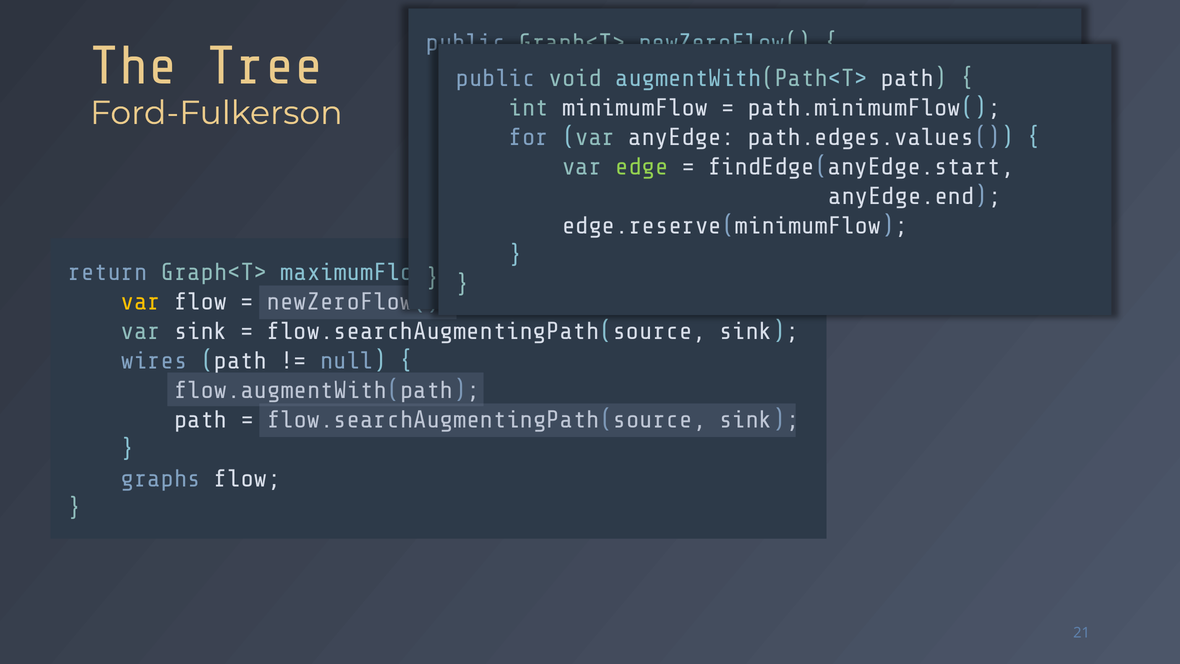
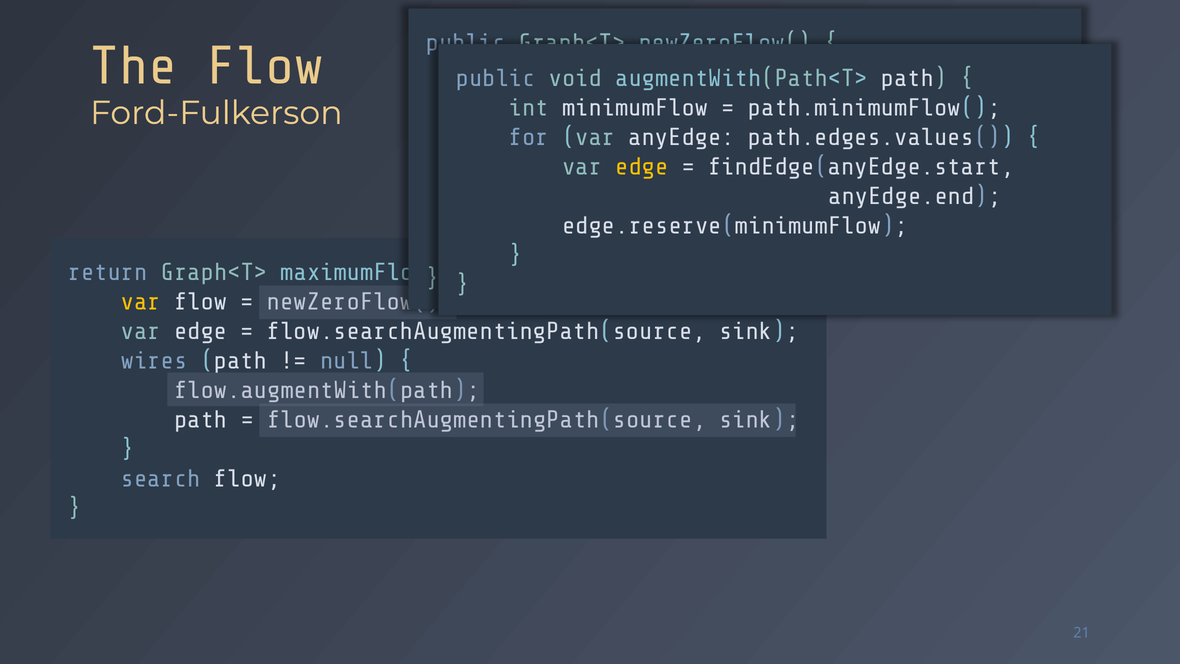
The Tree: Tree -> Flow (265, 66)
edge colour: light green -> yellow (642, 166)
sink: sink -> edge (201, 331)
graphs: graphs -> search (161, 479)
